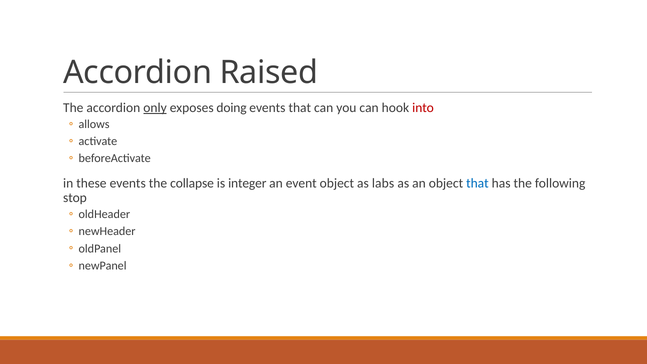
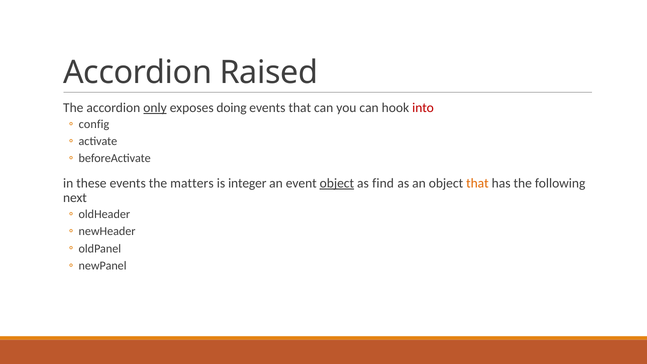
allows: allows -> config (94, 124)
collapse: collapse -> matters (192, 183)
object underline: none -> present (337, 183)
labs: labs -> find (383, 183)
that colour: blue -> orange (477, 183)
stop: stop -> next (75, 198)
